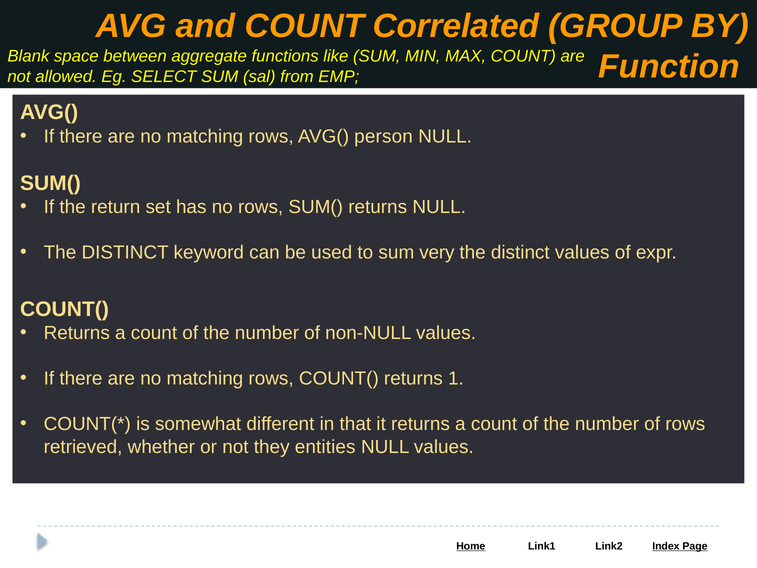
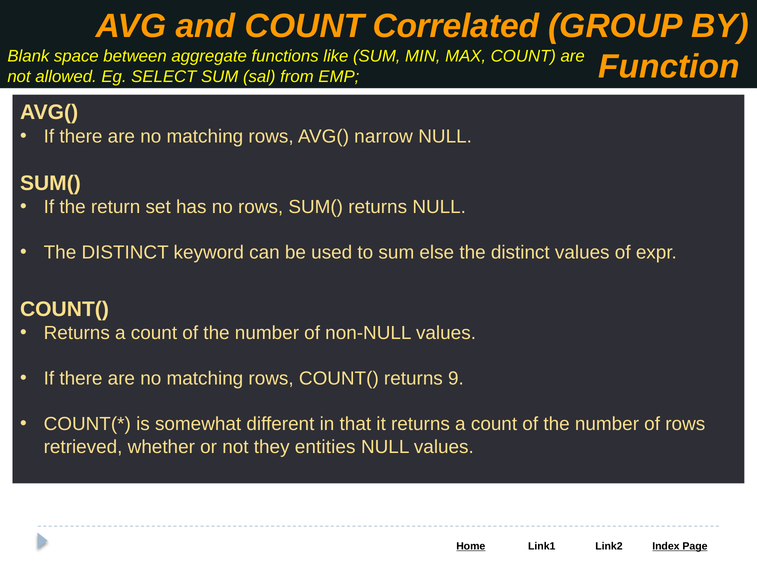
person: person -> narrow (384, 136)
very: very -> else (437, 252)
1: 1 -> 9 (456, 379)
